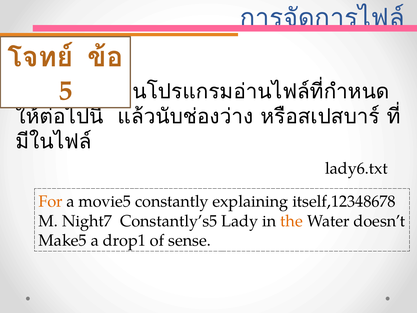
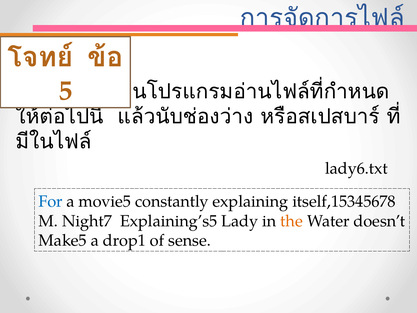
For colour: orange -> blue (51, 201)
itself,12348678: itself,12348678 -> itself,15345678 (344, 201)
Constantly’s5: Constantly’s5 -> Explaining’s5 (169, 221)
